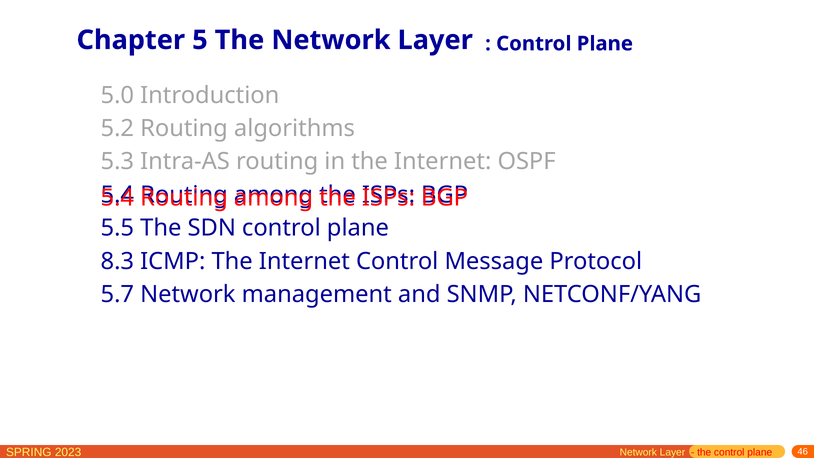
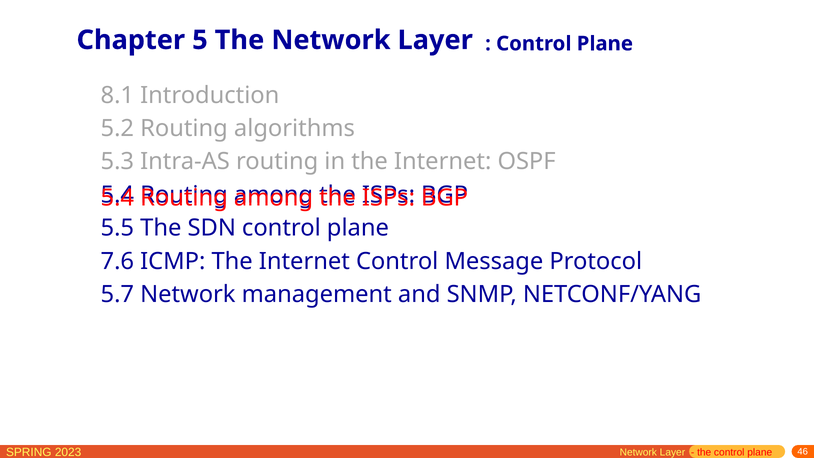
5.0: 5.0 -> 8.1 (117, 95)
8.3: 8.3 -> 7.6 (117, 261)
